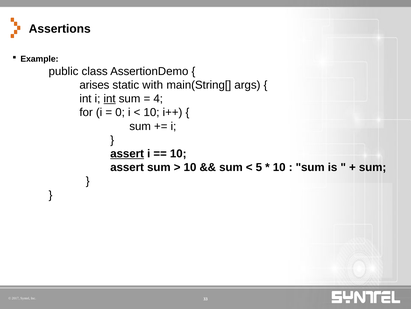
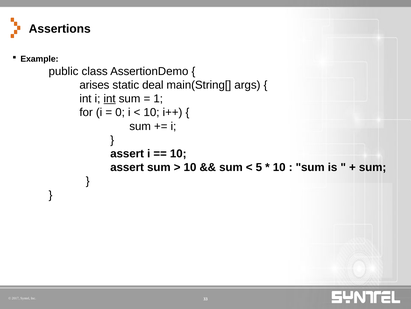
with: with -> deal (153, 85)
4: 4 -> 1 (158, 99)
assert underline: present -> none (127, 153)
